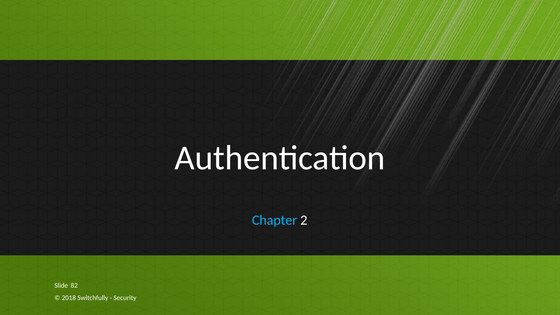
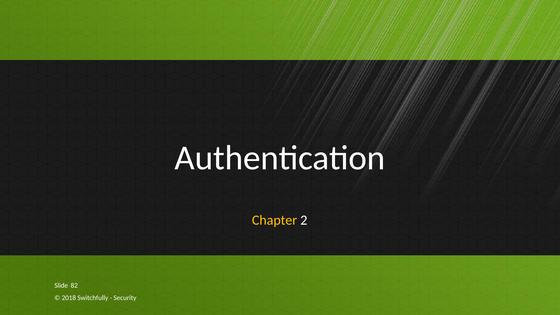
Chapter colour: light blue -> yellow (275, 220)
